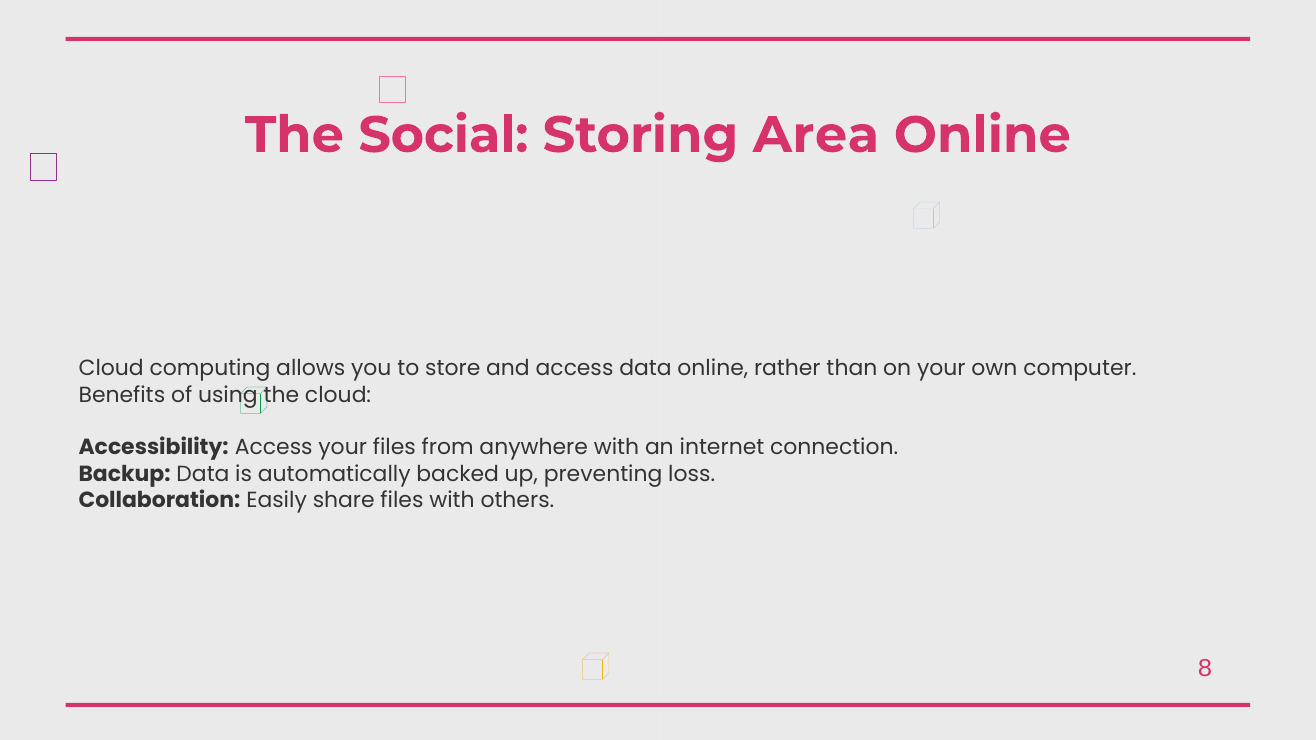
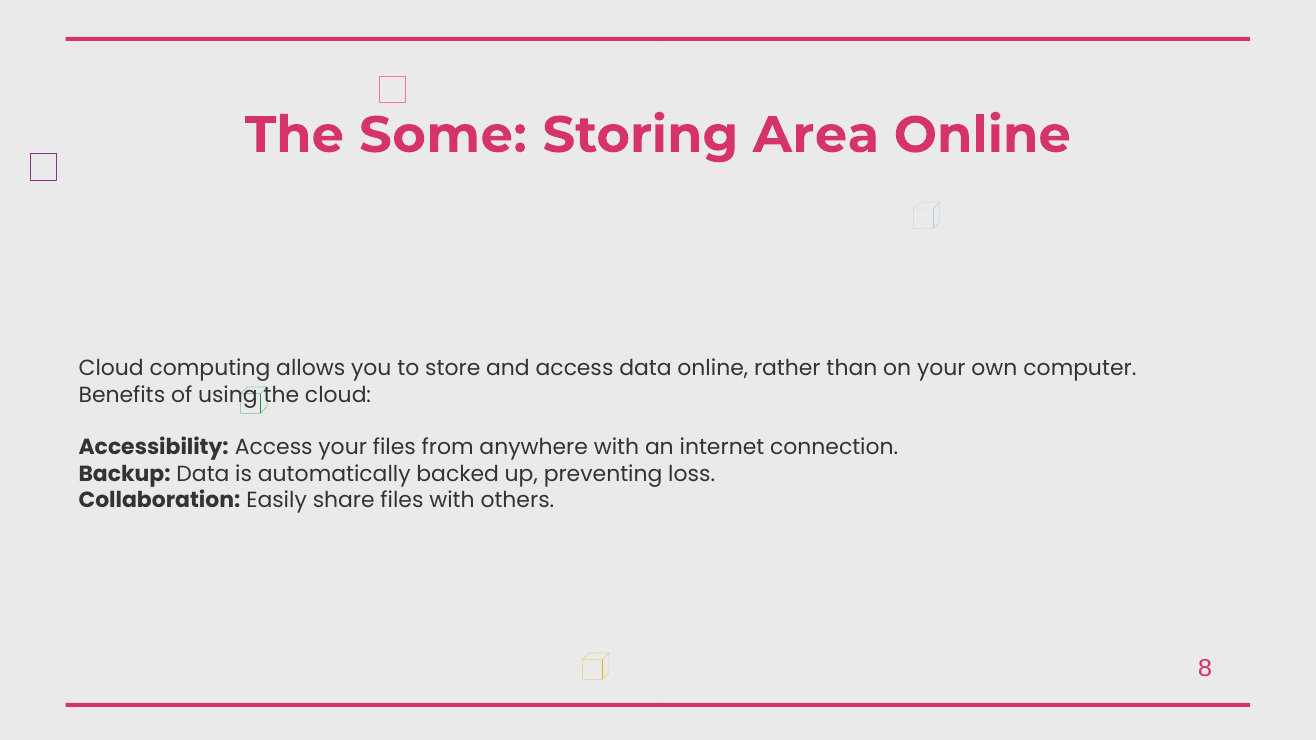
Social: Social -> Some (443, 135)
